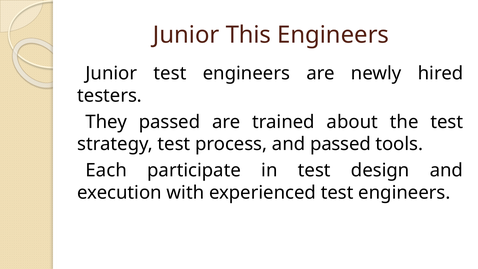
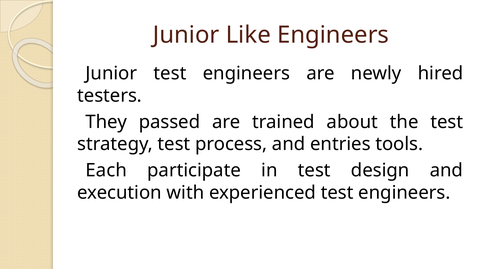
This: This -> Like (248, 35)
and passed: passed -> entries (340, 144)
